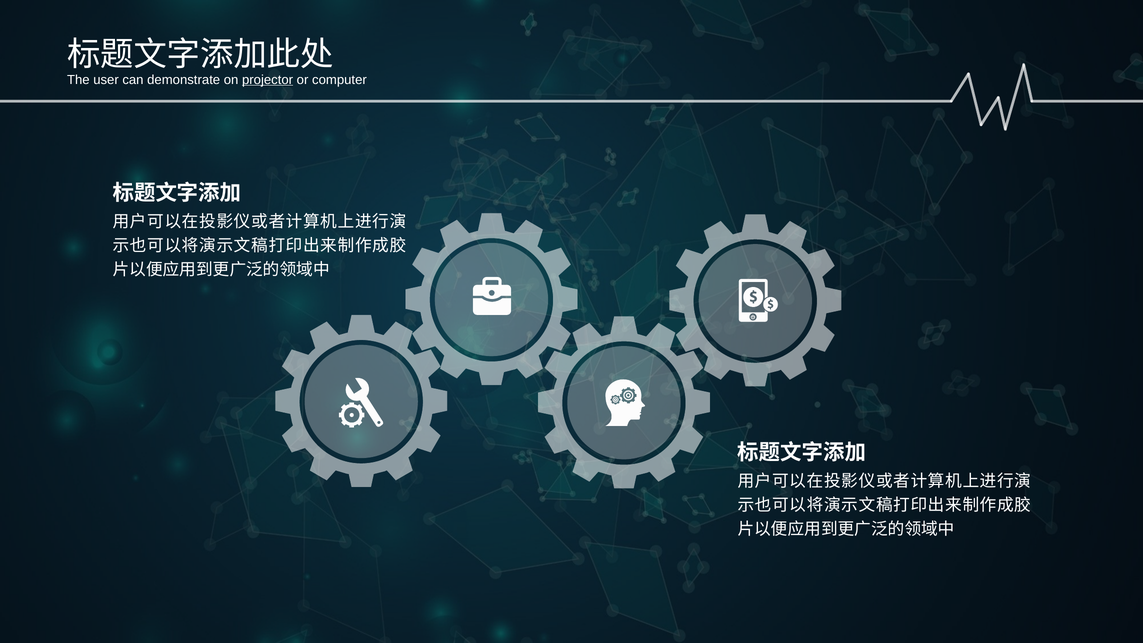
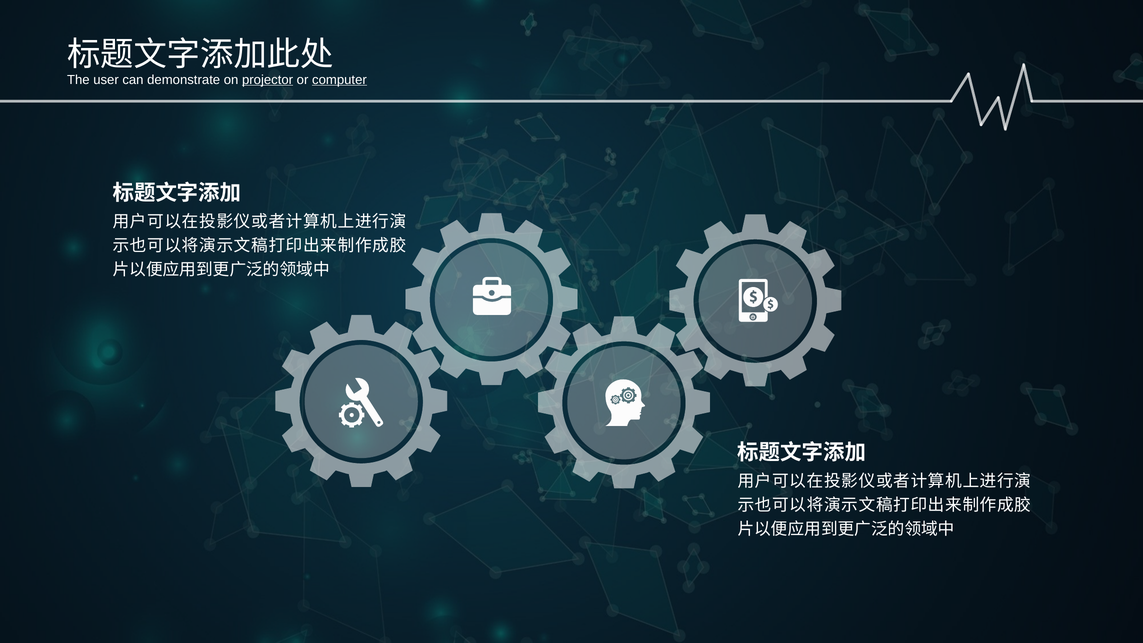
computer underline: none -> present (339, 80)
